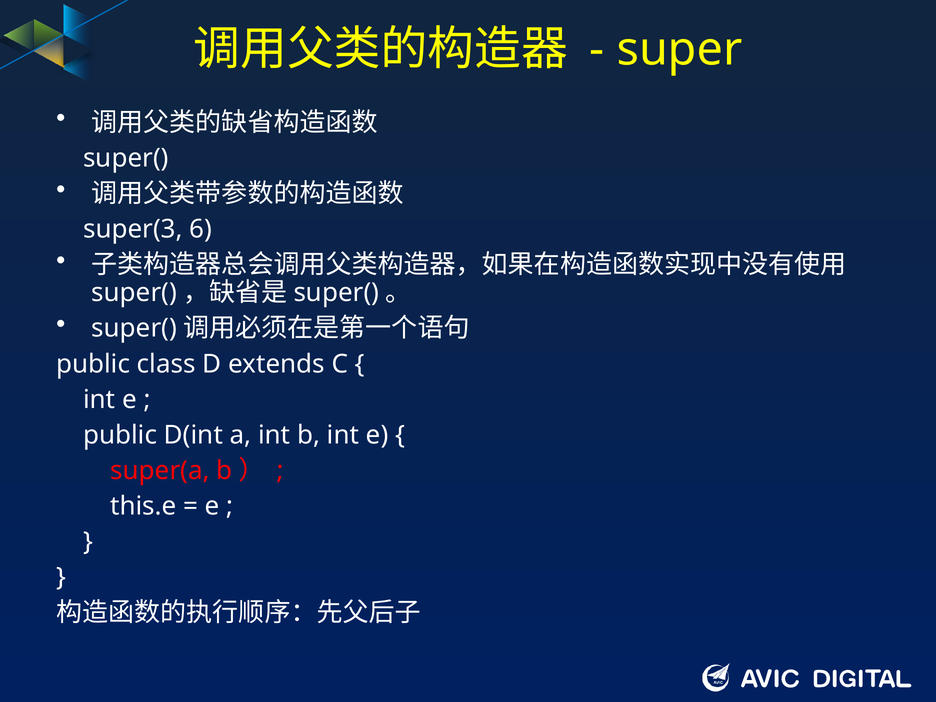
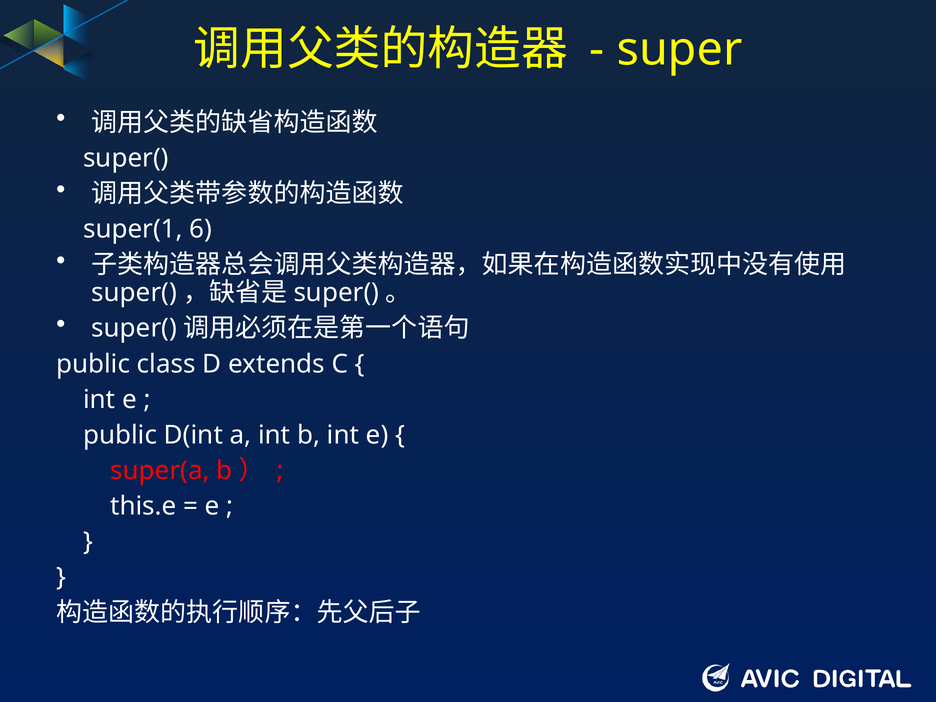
super(3: super(3 -> super(1 (133, 229)
